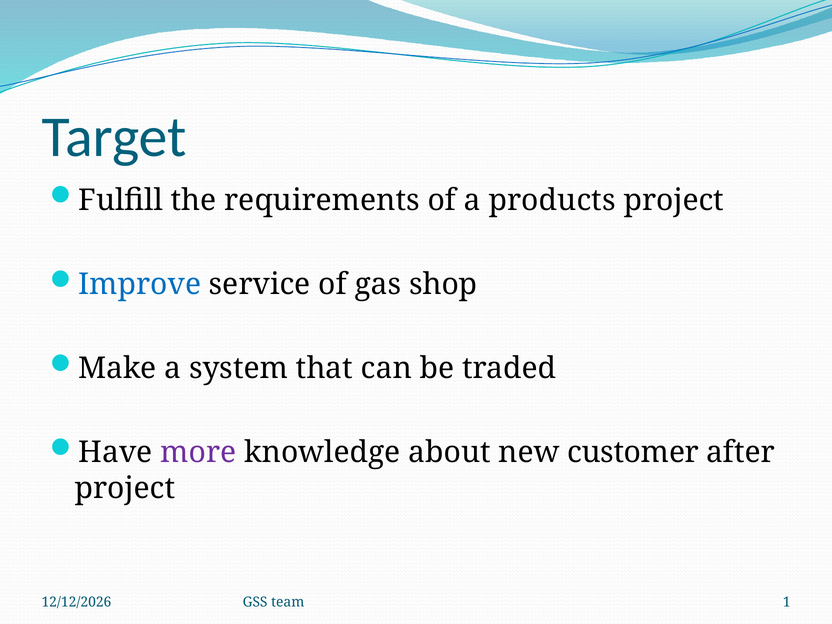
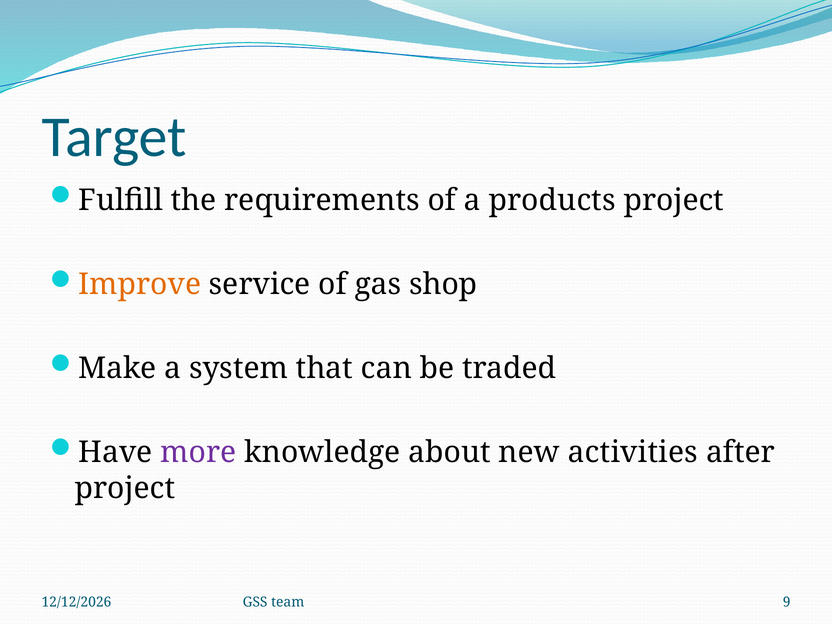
Improve colour: blue -> orange (140, 284)
customer: customer -> activities (633, 452)
1: 1 -> 9 (787, 602)
